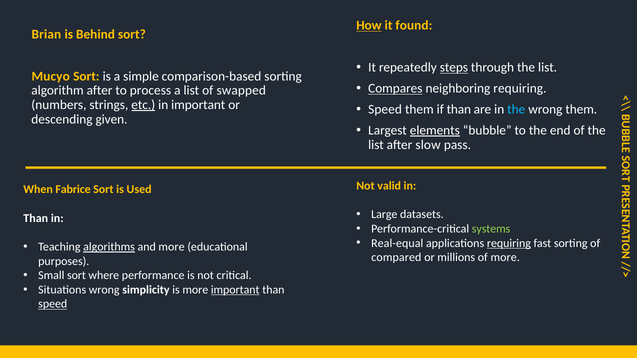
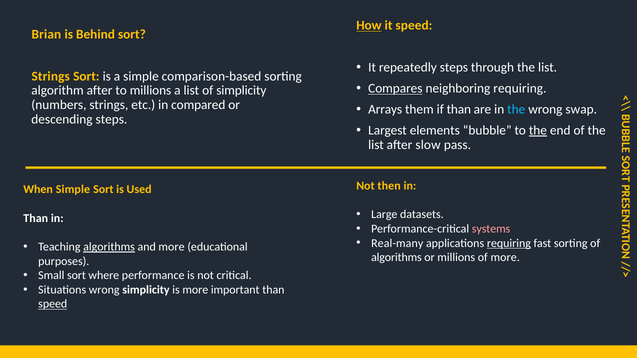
it found: found -> speed (414, 26)
steps underline: present -> none (454, 68)
Mucyo: Mucyo -> Strings (51, 76)
to process: process -> millions (151, 91)
of swapped: swapped -> simplicity (241, 91)
etc underline: present -> none (143, 105)
in important: important -> compared (198, 105)
Speed: Speed -> Arrays (385, 110)
wrong them: them -> swap (581, 110)
descending given: given -> steps (111, 119)
elements underline: present -> none (435, 131)
the underline: none -> present (538, 131)
valid: valid -> then (389, 186)
When Fabrice: Fabrice -> Simple (73, 190)
systems colour: light green -> pink (491, 229)
Real-equal: Real-equal -> Real-many (397, 243)
compared: compared -> algorithms (396, 258)
important underline: present -> none (235, 290)
